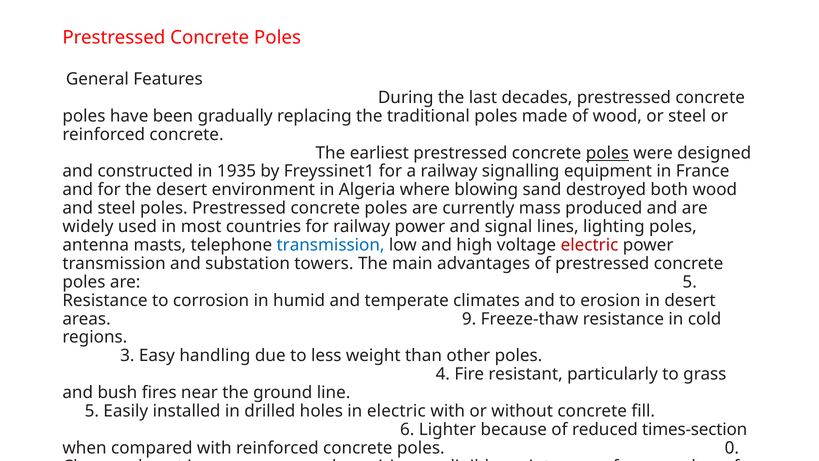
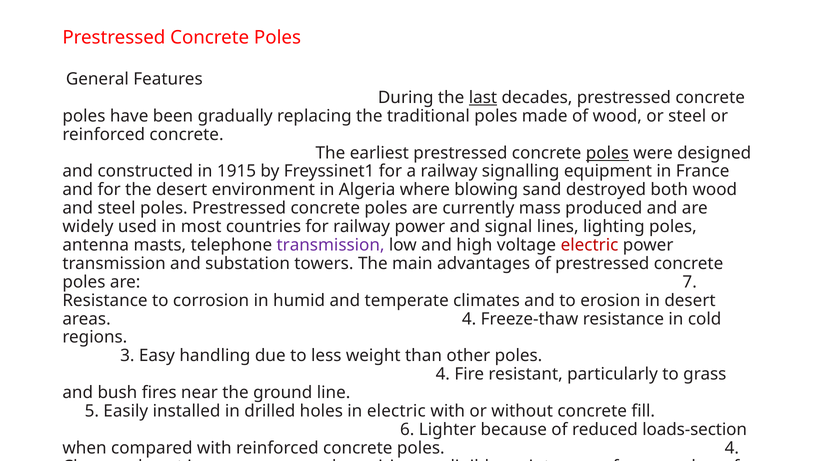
last underline: none -> present (483, 98)
1935: 1935 -> 1915 (237, 171)
transmission colour: blue -> purple (331, 245)
are 5: 5 -> 7 (690, 282)
areas 9: 9 -> 4 (469, 319)
times-section: times-section -> loads-section (695, 429)
concrete poles 0: 0 -> 4 (732, 448)
